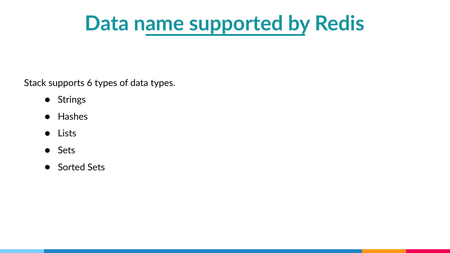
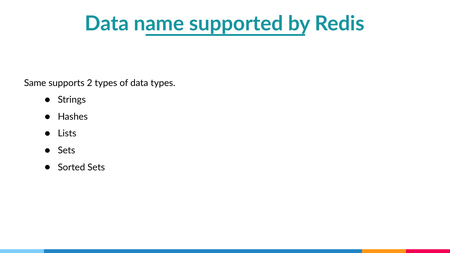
Stack: Stack -> Same (35, 83)
6: 6 -> 2 (90, 83)
